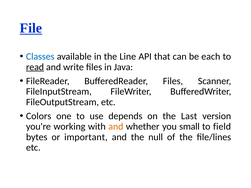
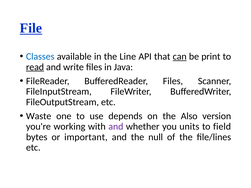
can underline: none -> present (180, 57)
each: each -> print (211, 57)
Colors: Colors -> Waste (39, 116)
Last: Last -> Also (189, 116)
and colour: orange -> purple (116, 127)
small: small -> units (189, 127)
